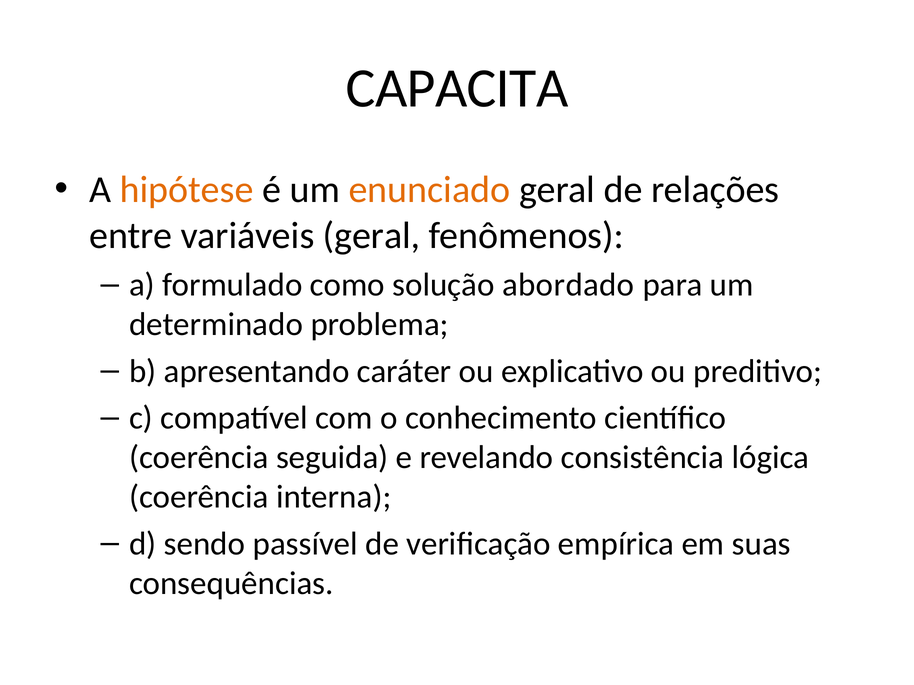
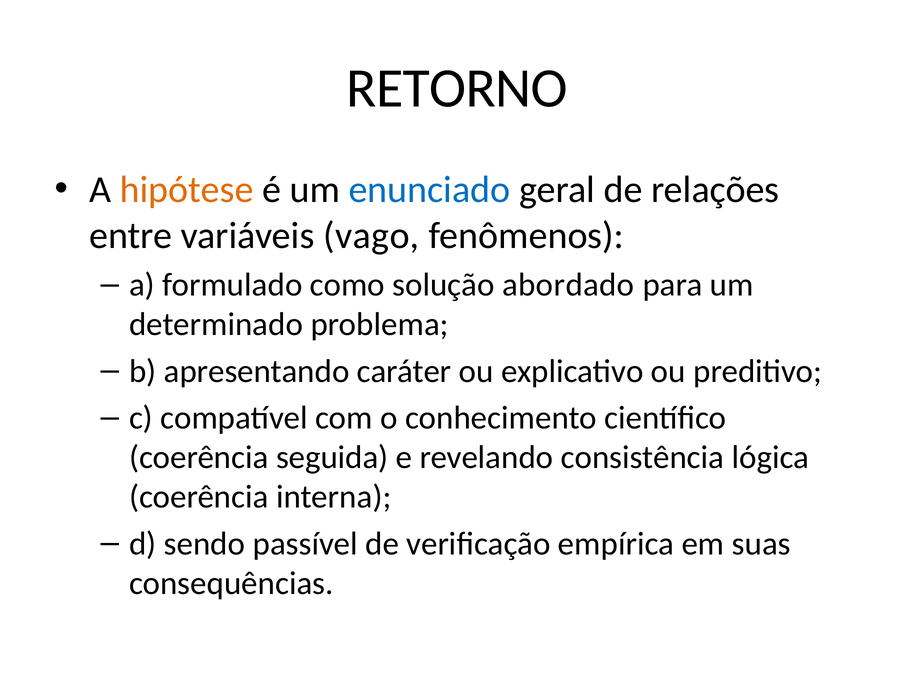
CAPACITA: CAPACITA -> RETORNO (457, 88)
enunciado colour: orange -> blue (429, 190)
variáveis geral: geral -> vago (371, 236)
